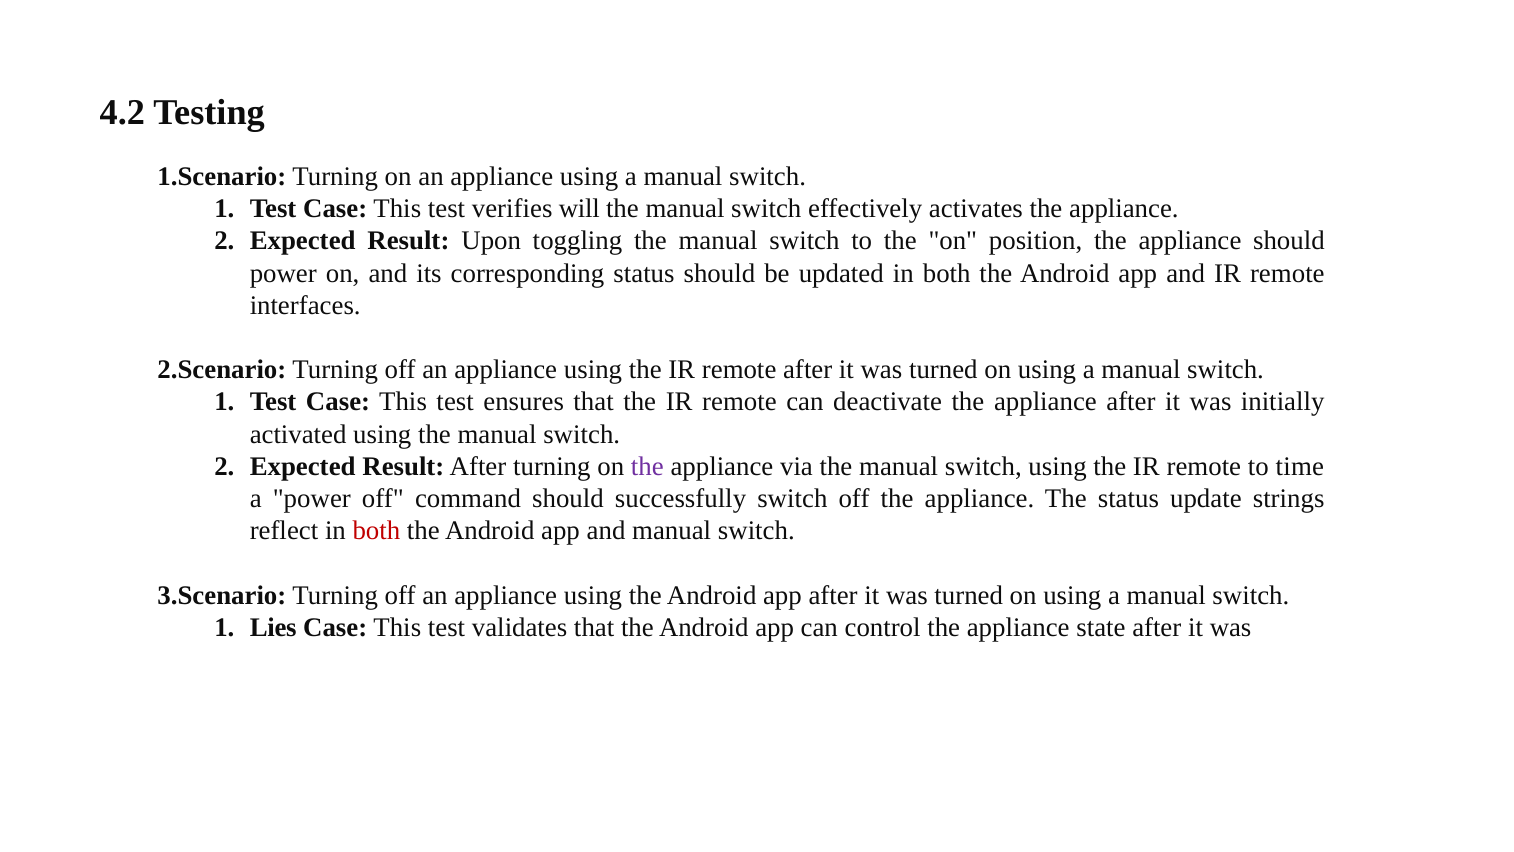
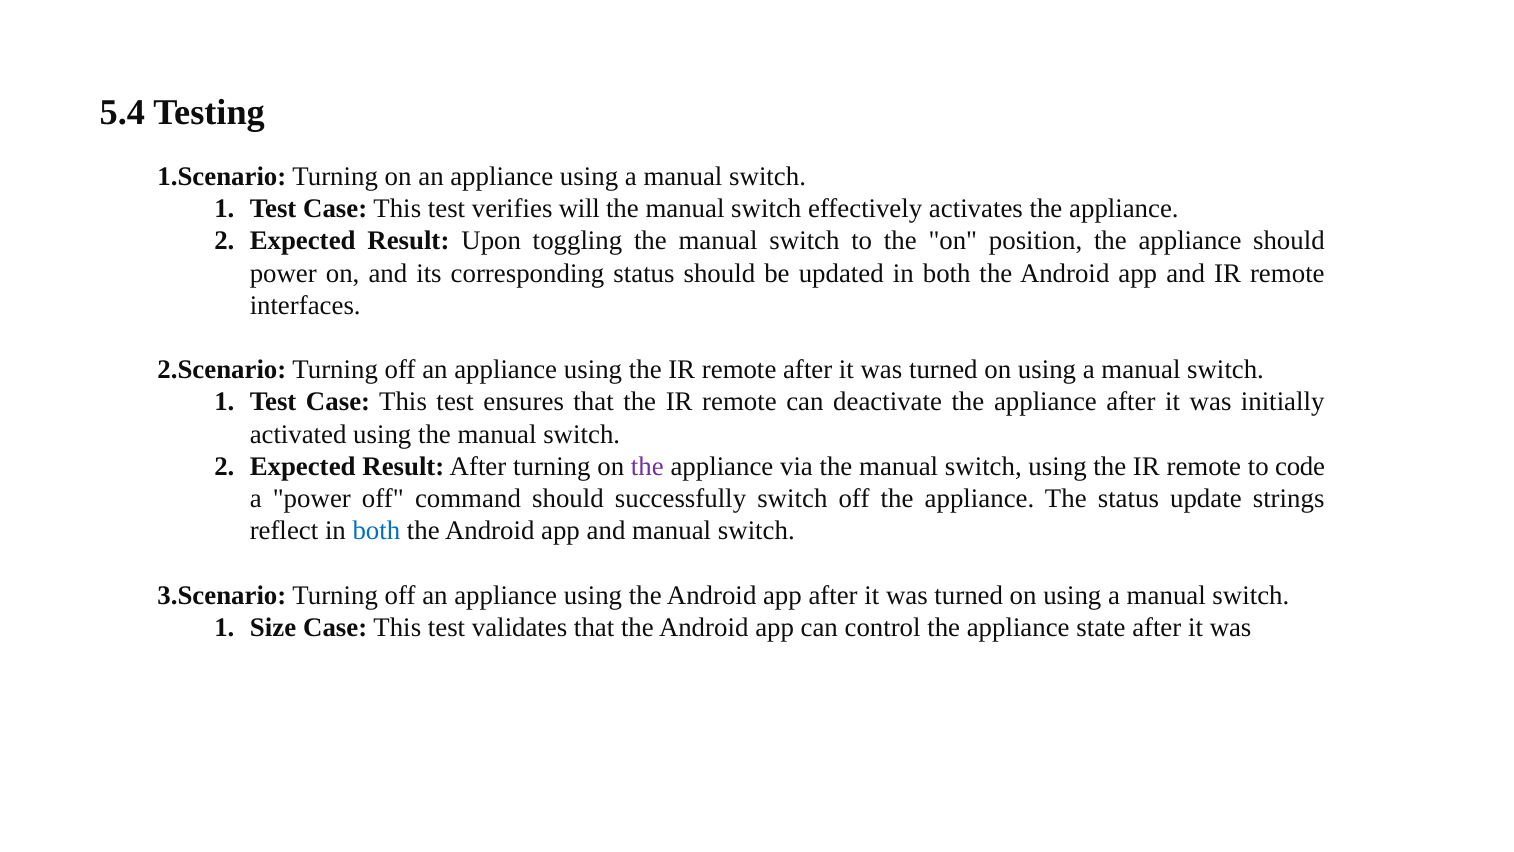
4.2: 4.2 -> 5.4 (122, 112)
time: time -> code (1300, 466)
both colour: red -> blue (376, 531)
Lies: Lies -> Size (273, 627)
